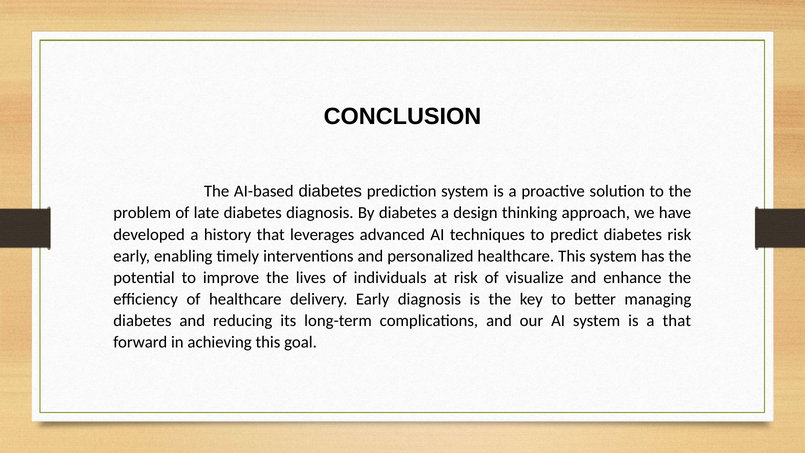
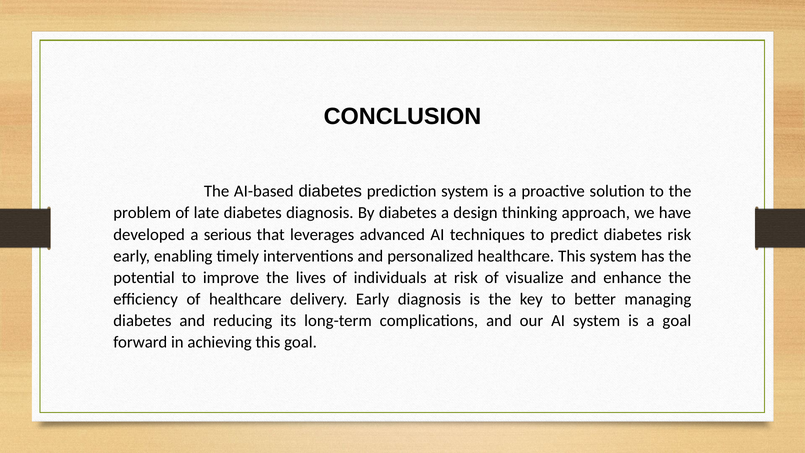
history: history -> serious (228, 234)
a that: that -> goal (677, 321)
